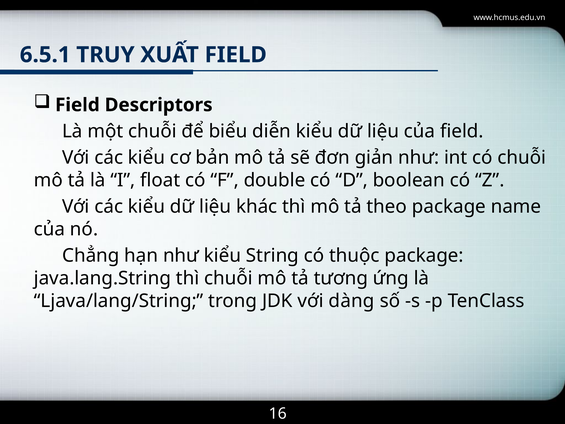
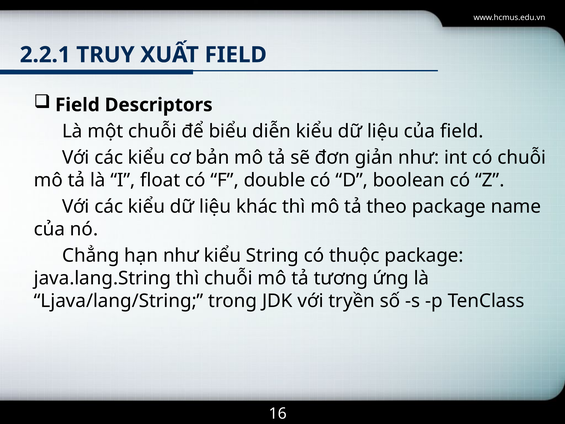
6.5.1: 6.5.1 -> 2.2.1 (45, 55)
dàng: dàng -> tryền (352, 301)
